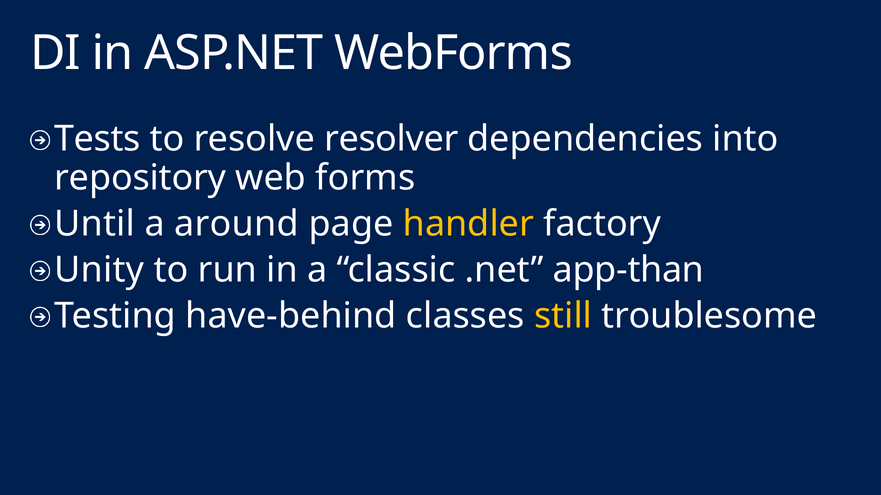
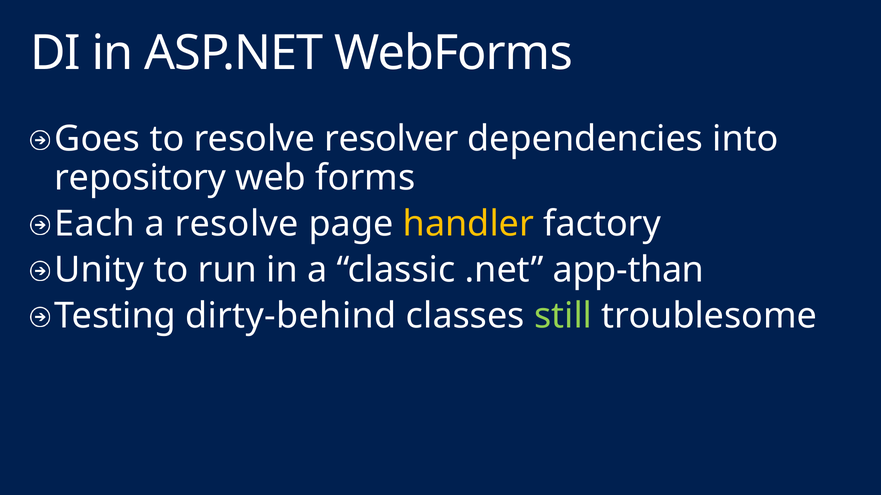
Tests: Tests -> Goes (97, 139)
Until: Until -> Each (95, 224)
a around: around -> resolve (237, 224)
have-behind: have-behind -> dirty-behind (291, 316)
still colour: yellow -> light green (563, 316)
